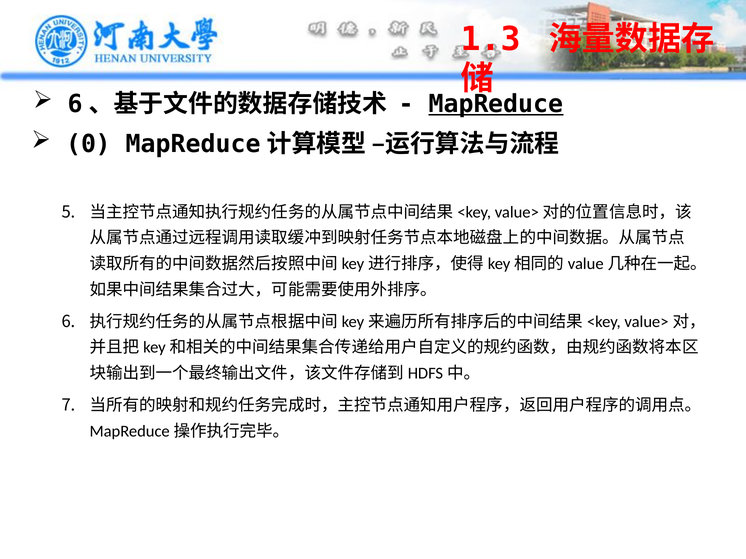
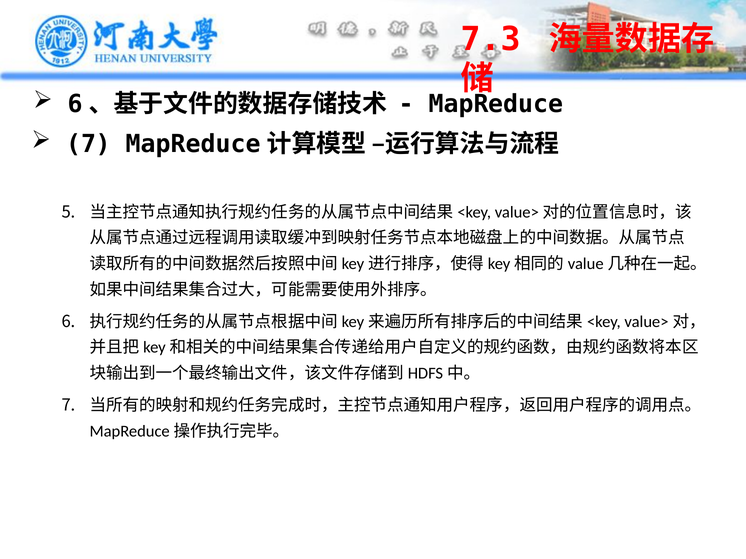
1.3: 1.3 -> 7.3 (491, 39)
MapReduce underline: present -> none (496, 104)
0: 0 -> 7 (89, 144)
